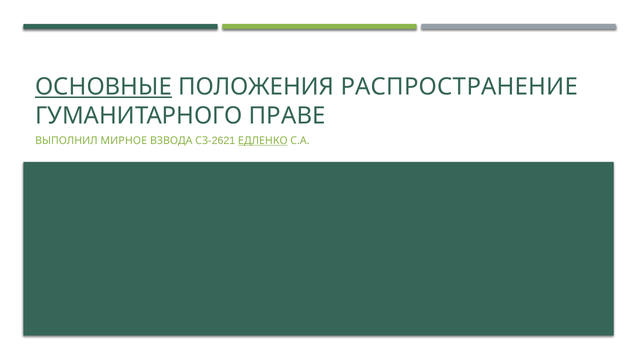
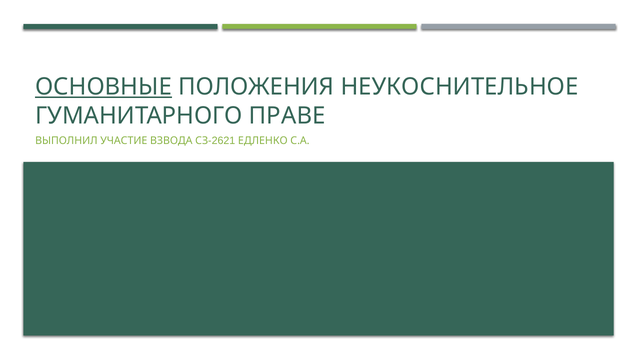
РАСПРОСТРАНЕНИЕ: РАСПРОСТРАНЕНИЕ -> НЕУКОСНИТЕЛЬНОЕ (459, 87)
МИРНОЕ: МИРНОЕ -> УЧАСТИЕ (124, 140)
ЕДЛЕНКО underline: present -> none (263, 140)
